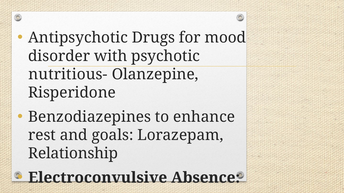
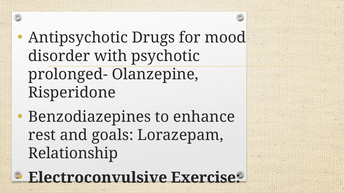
nutritious-: nutritious- -> prolonged- (68, 74)
Absence: Absence -> Exercise (206, 178)
